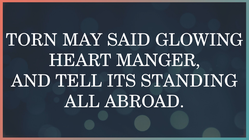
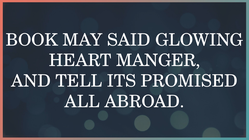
TORN: TORN -> BOOK (32, 40)
STANDING: STANDING -> PROMISED (189, 81)
